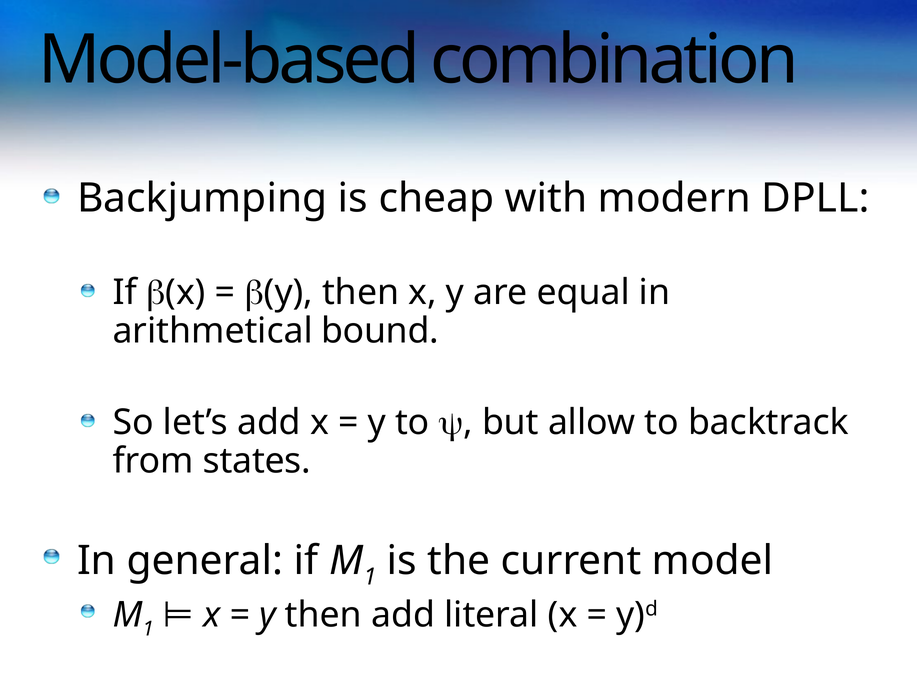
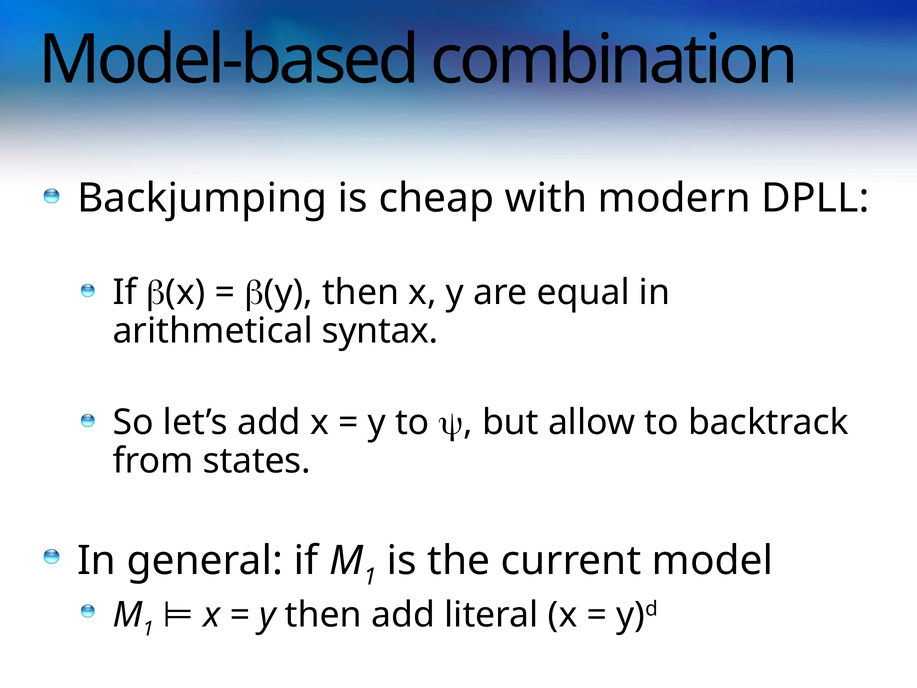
bound: bound -> syntax (380, 331)
